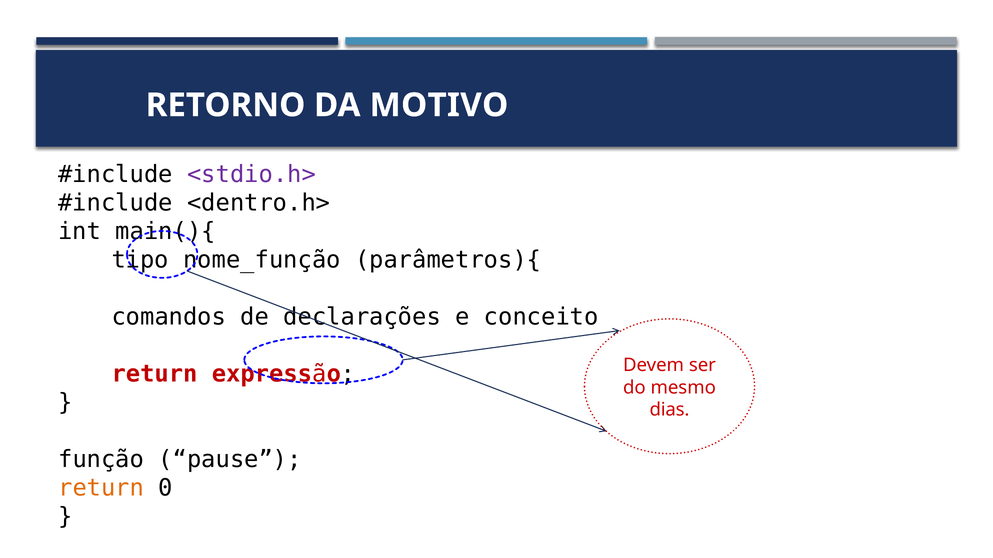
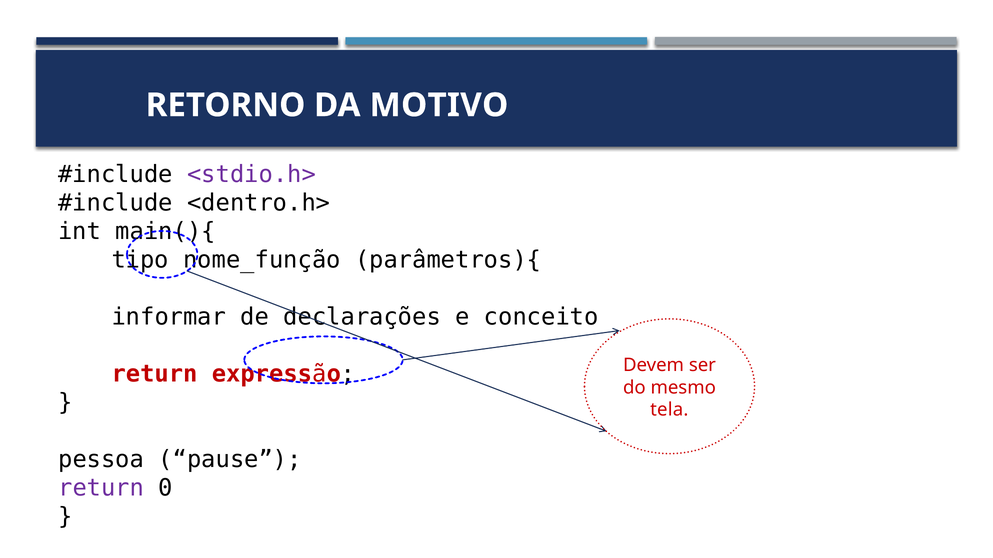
comandos: comandos -> informar (169, 317)
dias: dias -> tela (669, 410)
função: função -> pessoa (101, 460)
return colour: orange -> purple (101, 488)
